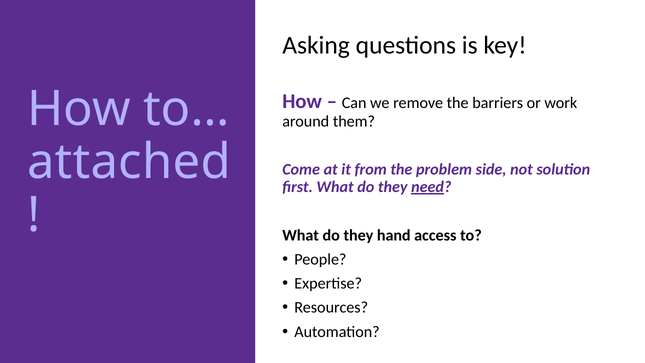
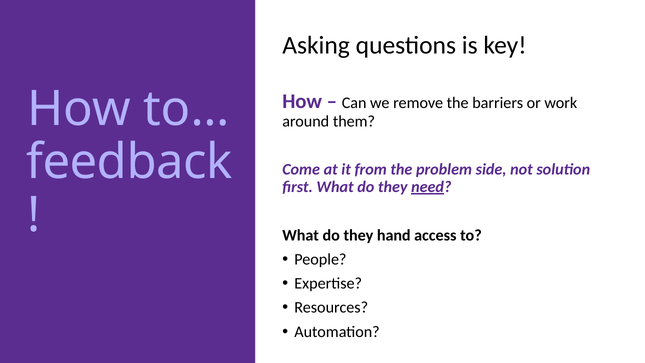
attached: attached -> feedback (129, 162)
